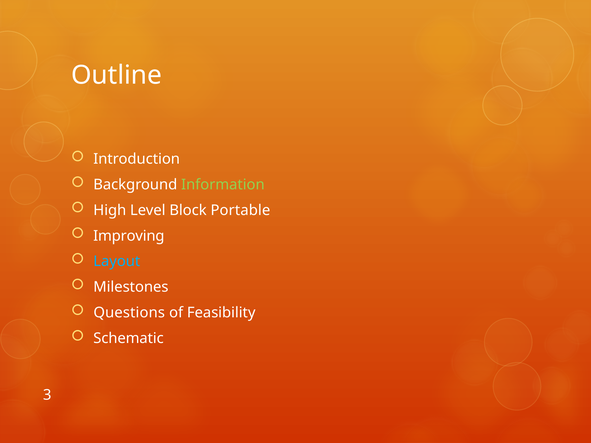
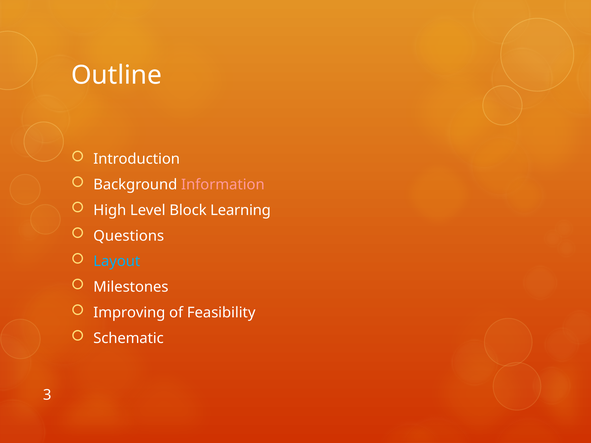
Information colour: light green -> pink (223, 185)
Portable: Portable -> Learning (241, 210)
Improving: Improving -> Questions (129, 236)
Questions: Questions -> Improving (129, 313)
